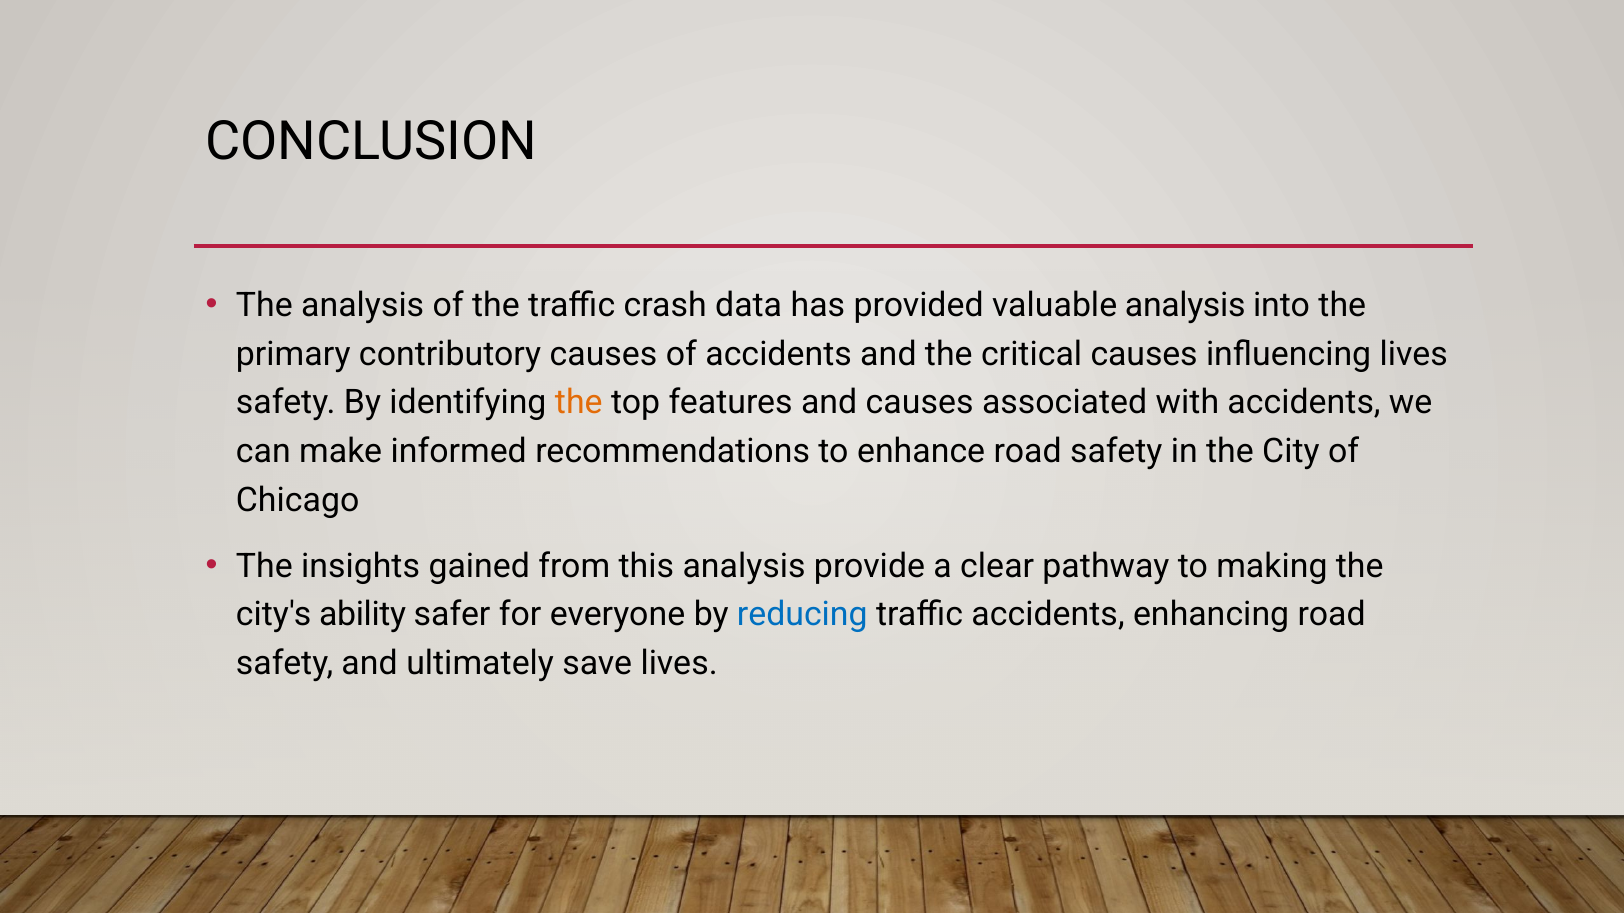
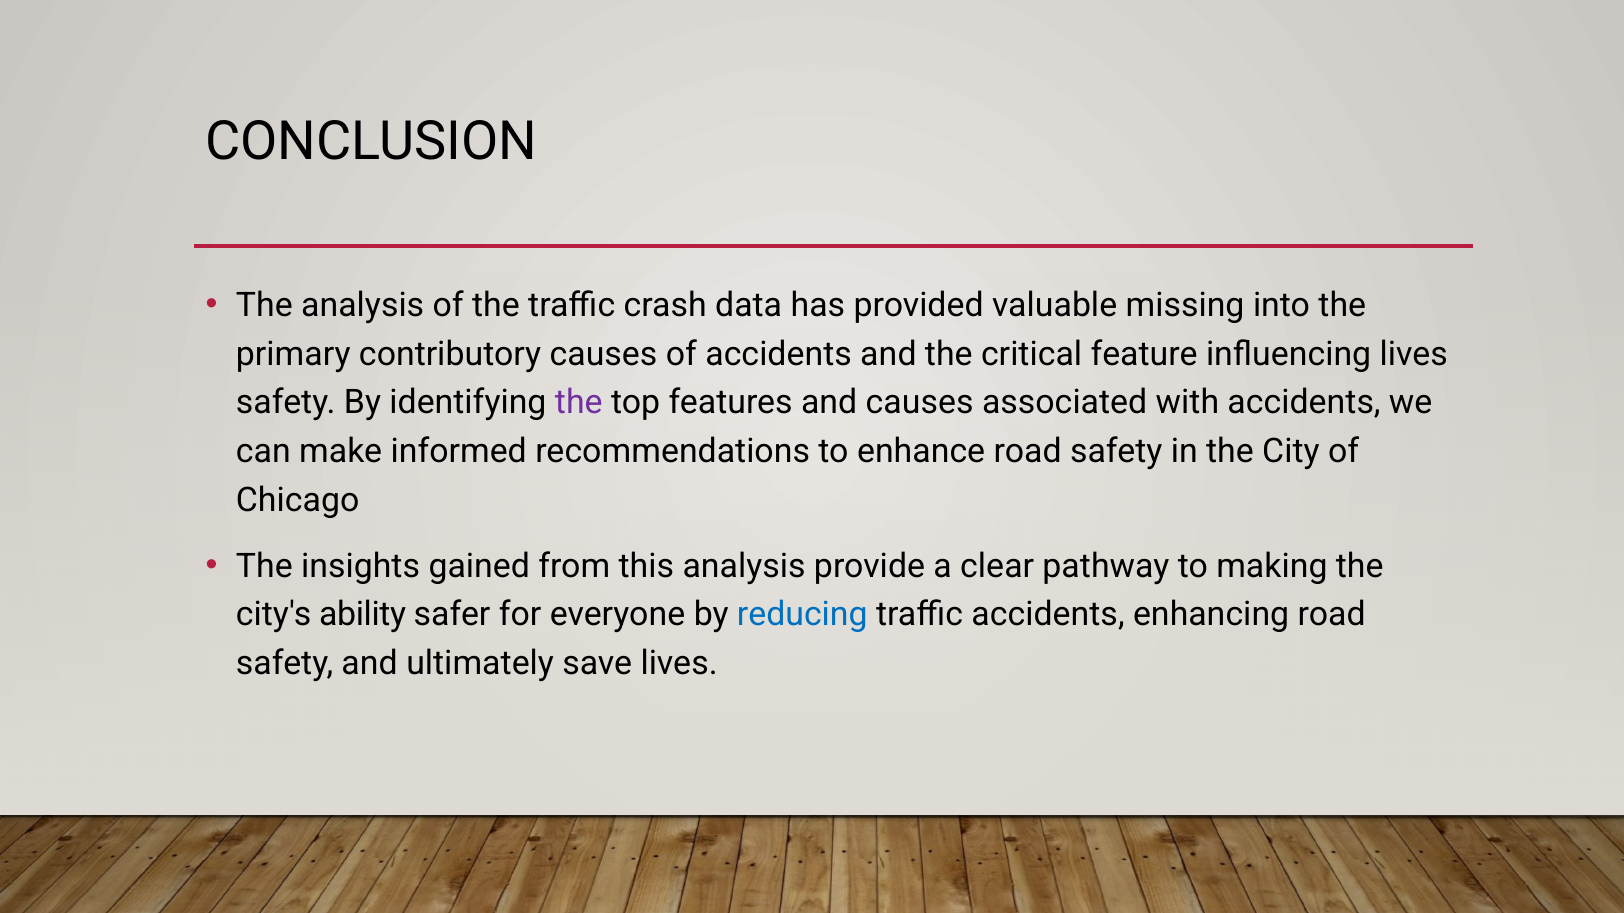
valuable analysis: analysis -> missing (1185, 305)
critical causes: causes -> feature (1144, 354)
the colour: orange -> purple (579, 403)
